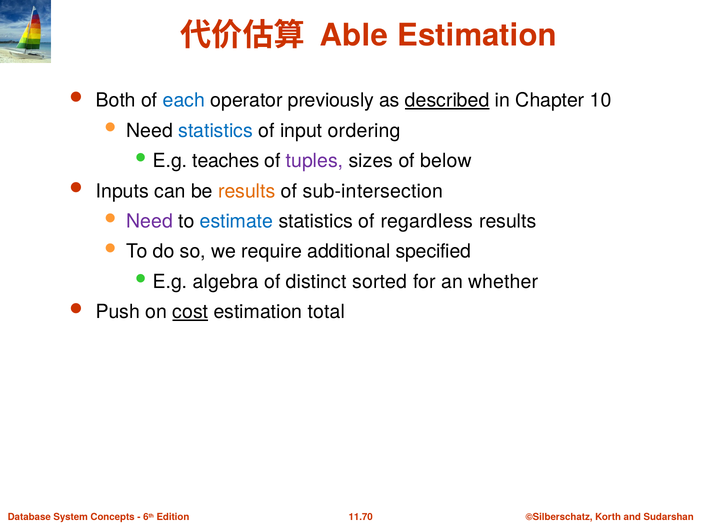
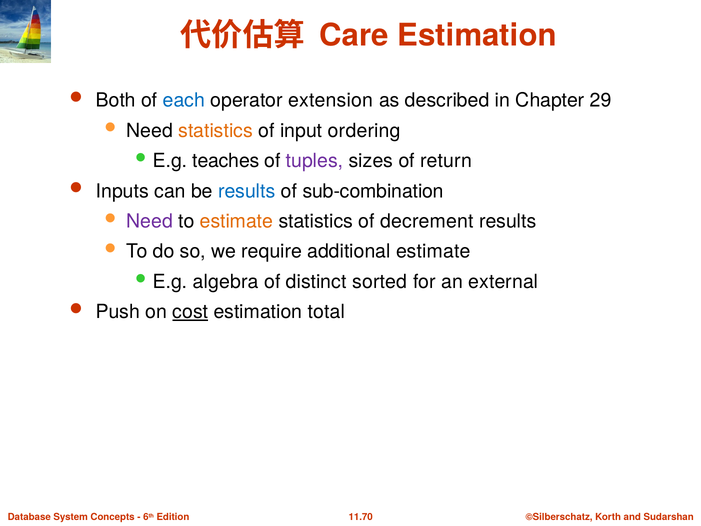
Able: Able -> Care (354, 36)
previously: previously -> extension (331, 100)
described underline: present -> none (447, 100)
10: 10 -> 29 (601, 100)
statistics colour: blue -> orange (216, 131)
below: below -> return (446, 161)
results colour: orange -> blue (247, 191)
sub-intersection: sub-intersection -> sub-combination (373, 191)
estimate colour: blue -> orange (237, 221)
regardless: regardless -> decrement (427, 221)
additional specified: specified -> estimate (433, 251)
whether: whether -> external (503, 282)
